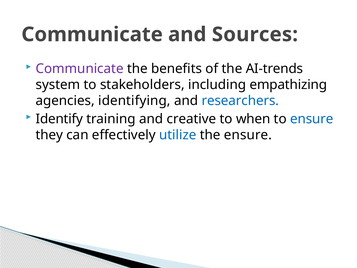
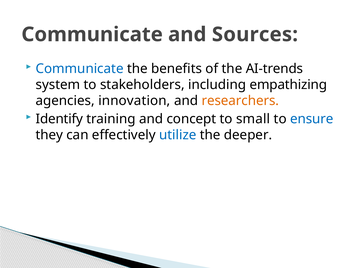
Communicate colour: purple -> blue (80, 69)
identifying: identifying -> innovation (134, 101)
researchers colour: blue -> orange (240, 101)
creative: creative -> concept (191, 119)
when: when -> small (253, 119)
the ensure: ensure -> deeper (248, 135)
